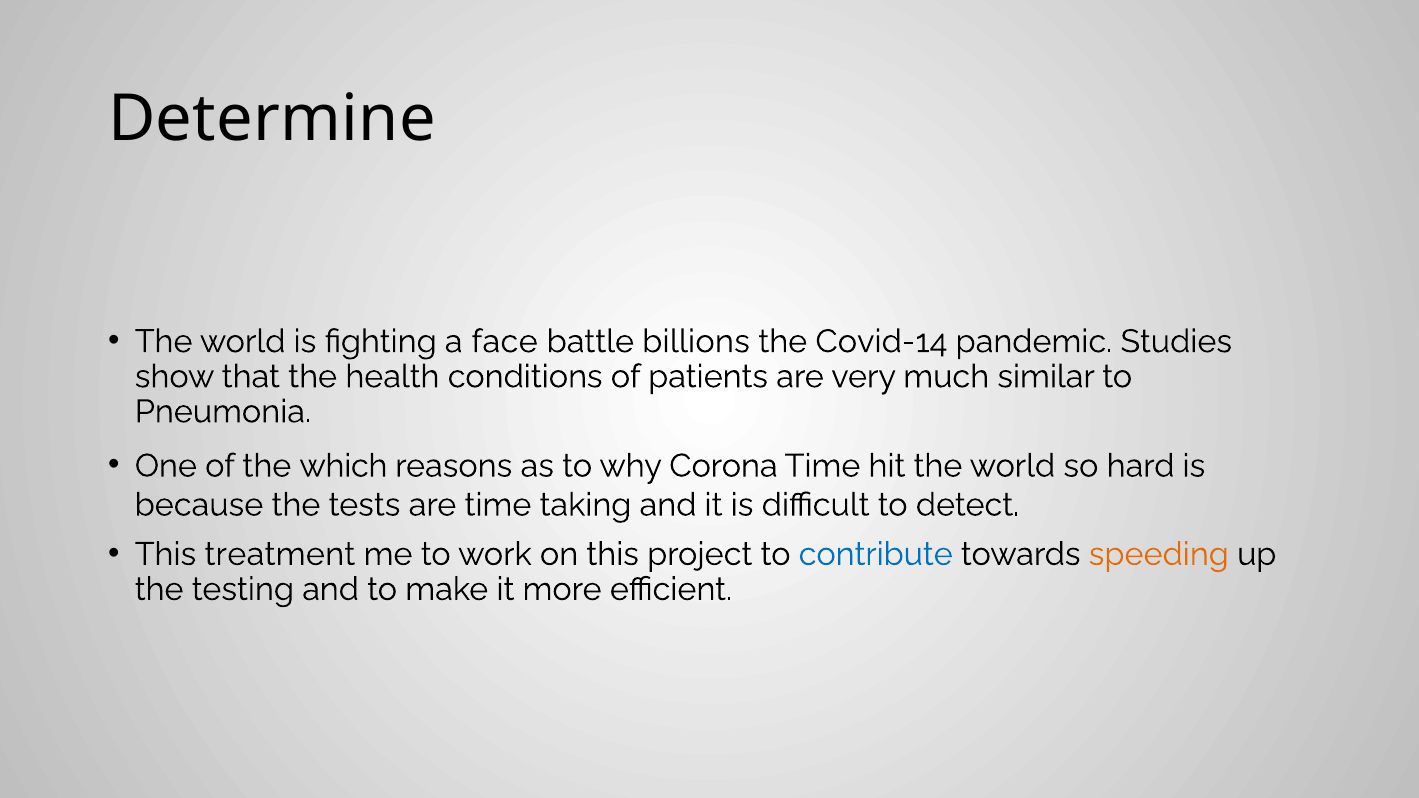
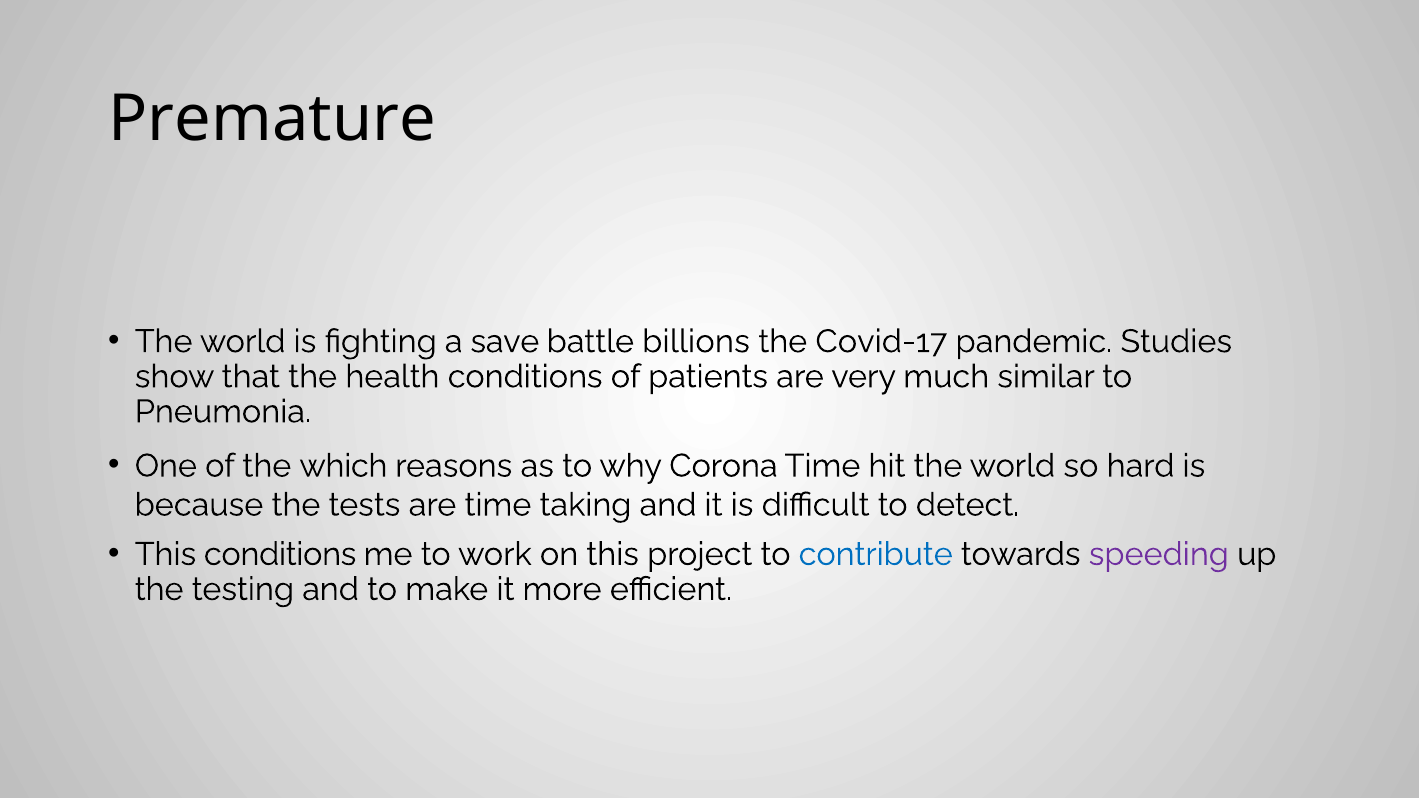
Determine: Determine -> Premature (272, 119)
face: face -> save (505, 342)
Covid-14: Covid-14 -> Covid-17 (881, 342)
This treatment: treatment -> conditions (280, 554)
speeding colour: orange -> purple (1159, 554)
